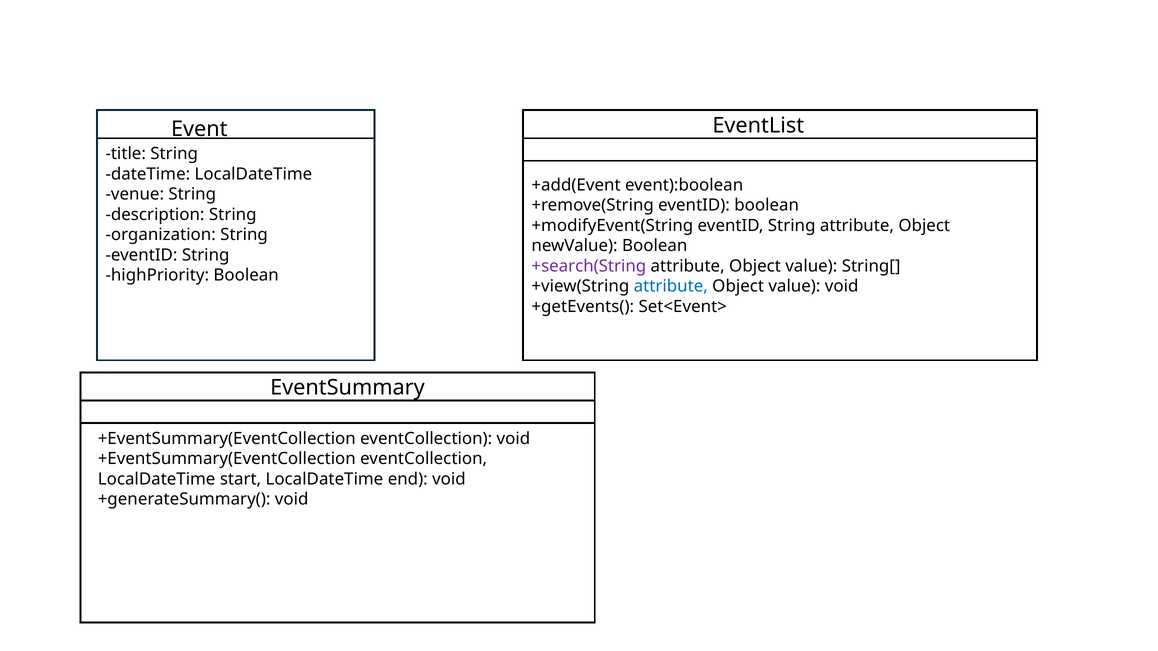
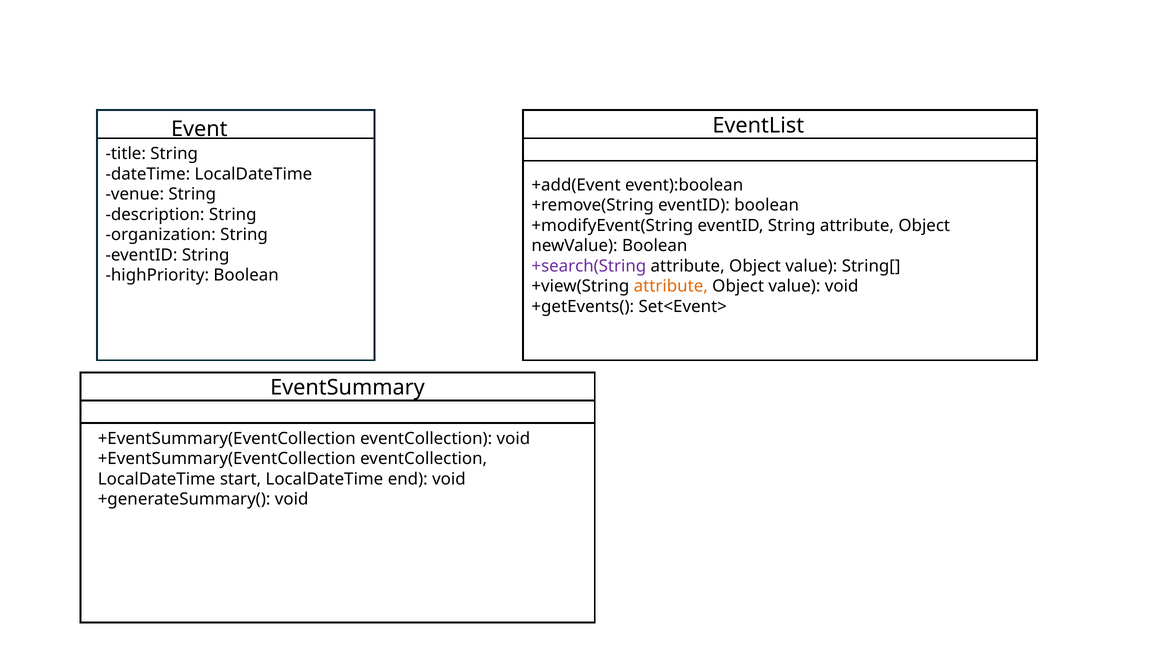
attribute colour: blue -> orange (671, 286)
